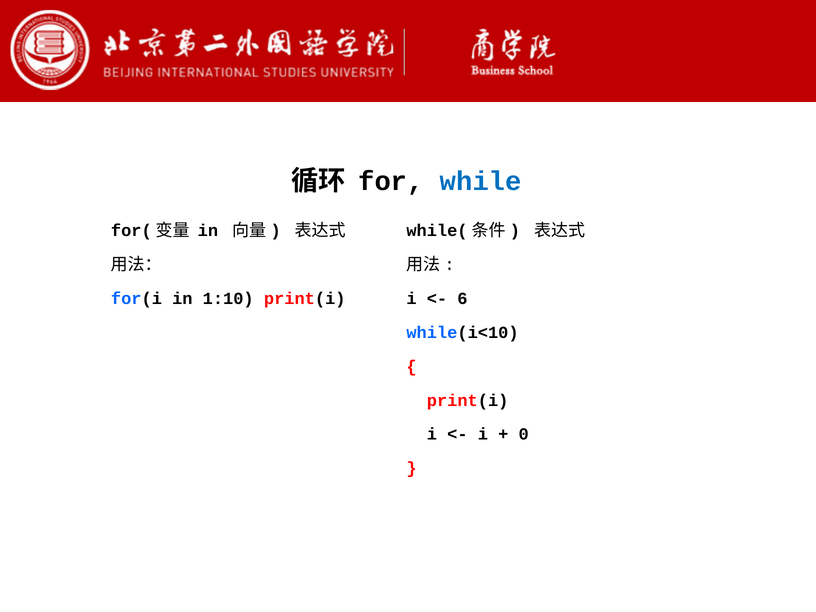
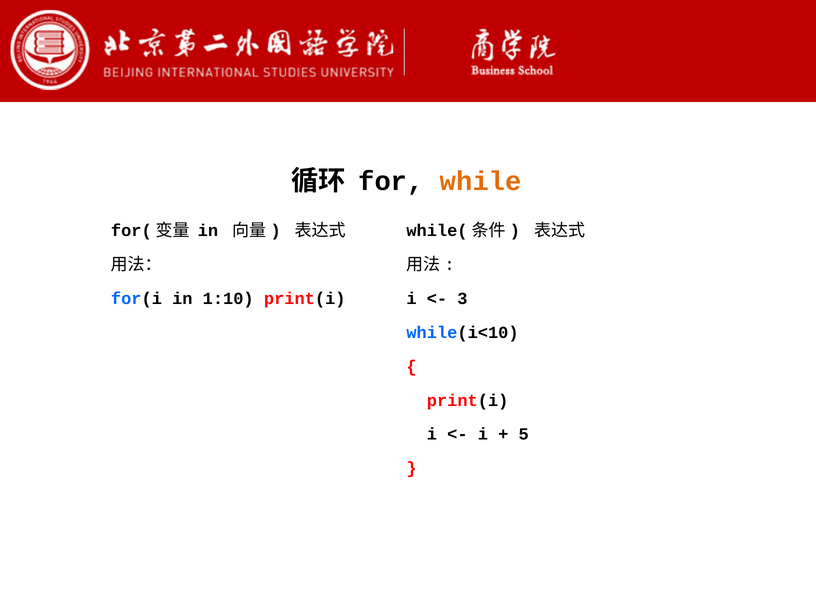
while colour: blue -> orange (481, 181)
6: 6 -> 3 (462, 298)
0: 0 -> 5 (524, 434)
